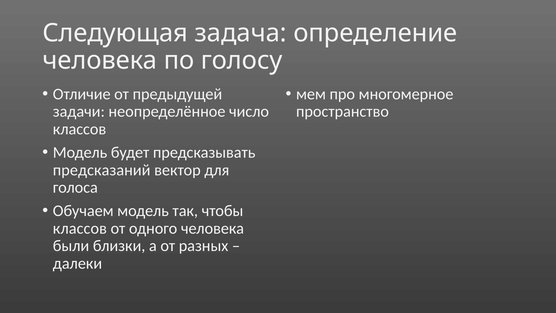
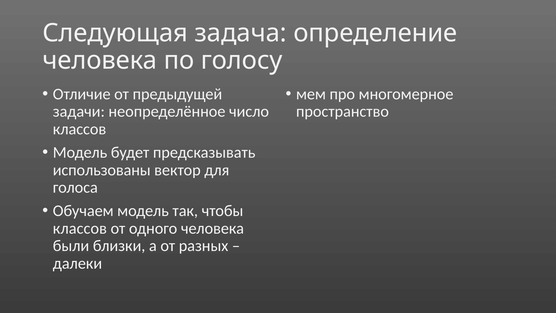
предсказаний: предсказаний -> использованы (102, 170)
